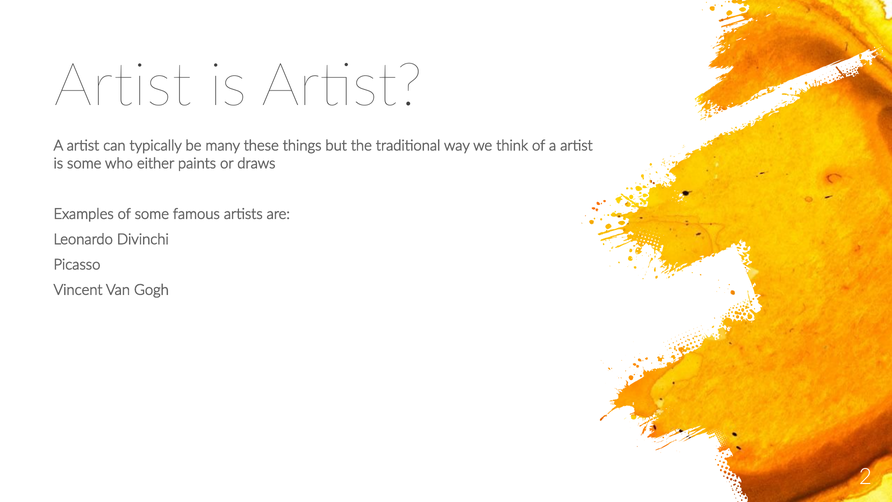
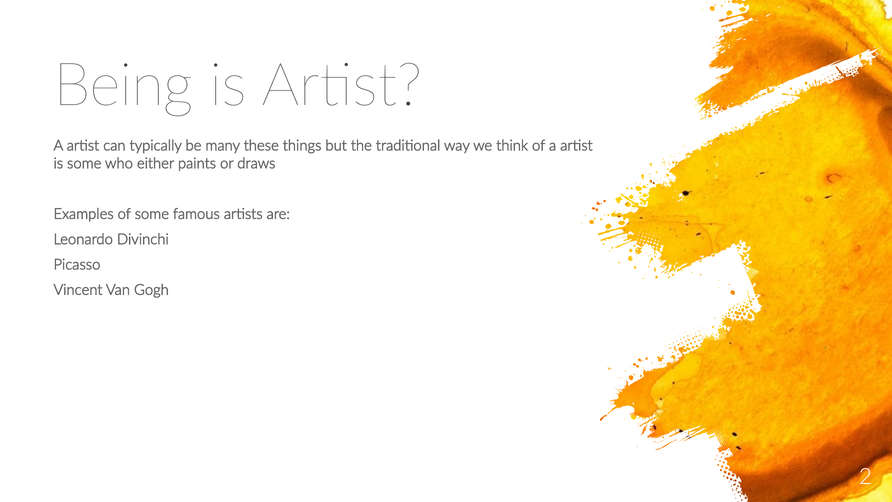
Artist: Artist -> Being (123, 86)
